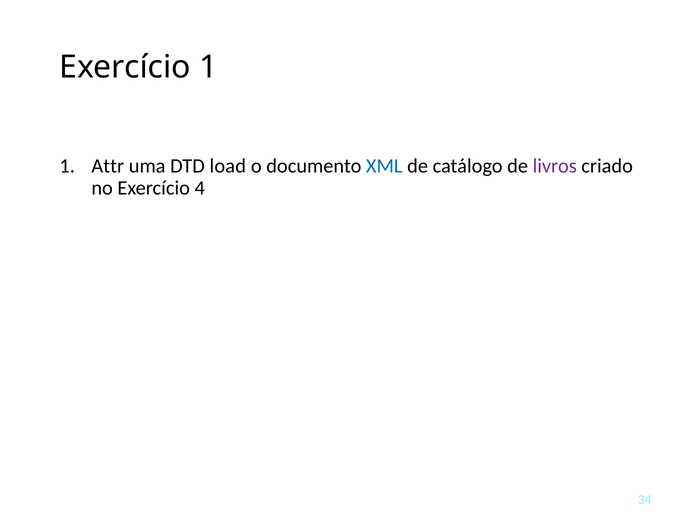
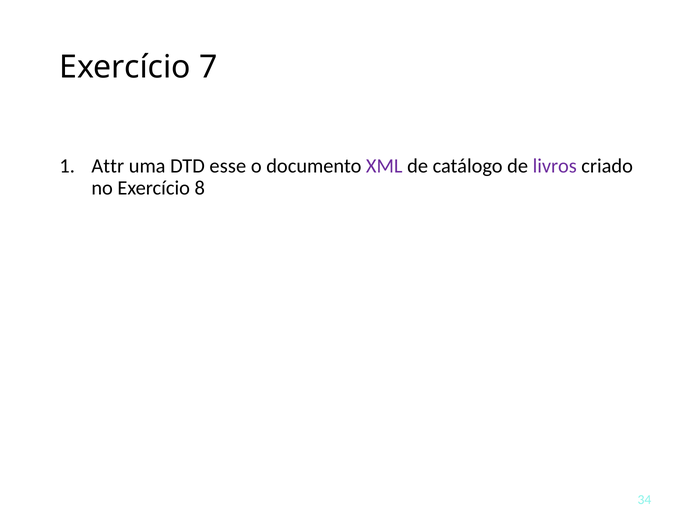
Exercício 1: 1 -> 7 (208, 67)
load: load -> esse (228, 166)
XML colour: blue -> purple (384, 166)
4: 4 -> 8 (200, 188)
